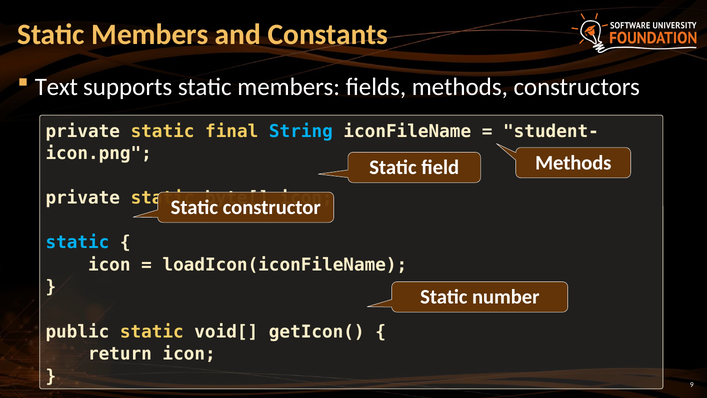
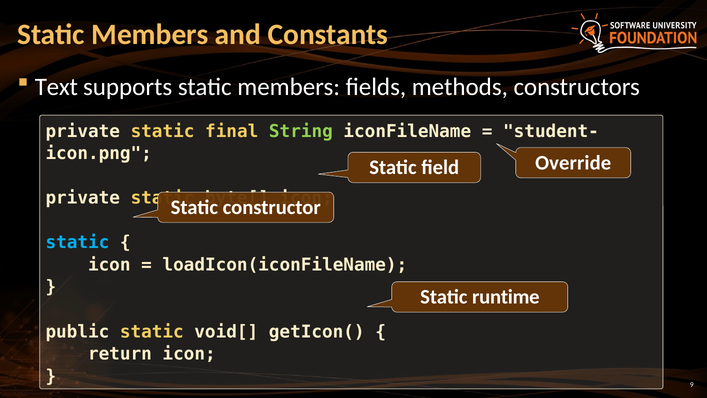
String colour: light blue -> light green (301, 131)
Methods: Methods -> Override (573, 163)
number: number -> runtime (506, 297)
